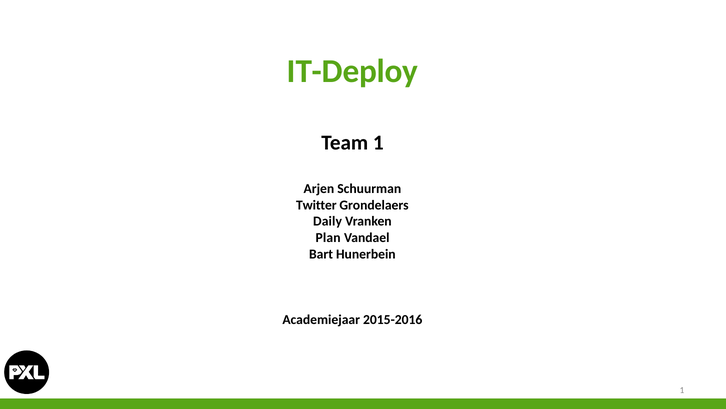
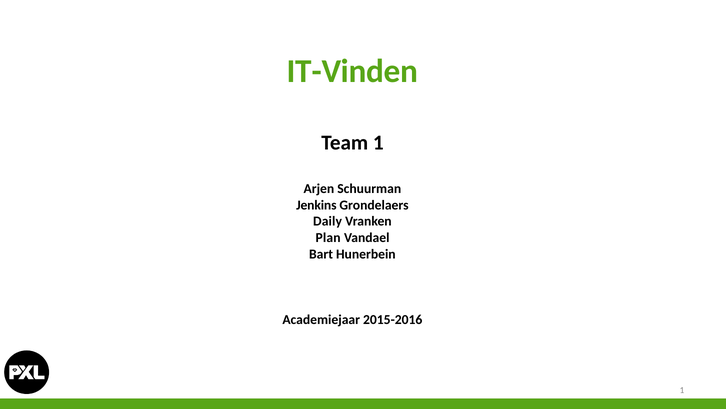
IT-Deploy: IT-Deploy -> IT-Vinden (353, 71)
Twitter: Twitter -> Jenkins (316, 205)
